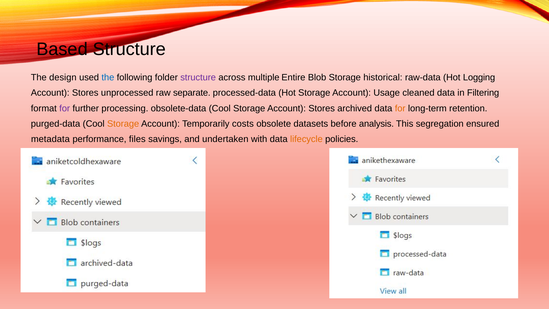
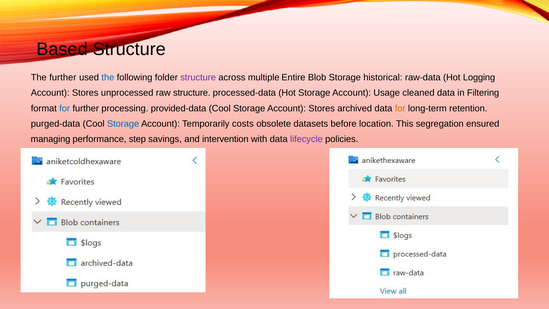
The design: design -> further (63, 77)
raw separate: separate -> structure (192, 93)
for colour: purple -> blue (65, 108)
obsolete-data: obsolete-data -> provided-data (179, 108)
Storage colour: orange -> blue (123, 124)
analysis: analysis -> location (376, 124)
metadata: metadata -> managing (50, 139)
files: files -> step (137, 139)
undertaken: undertaken -> intervention (225, 139)
lifecycle colour: orange -> purple (306, 139)
